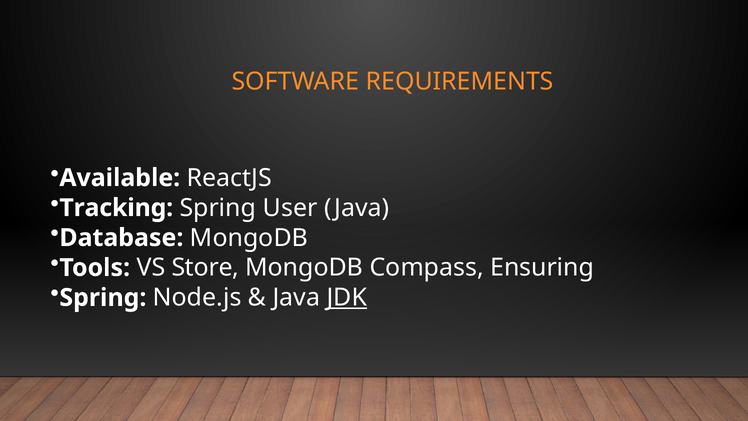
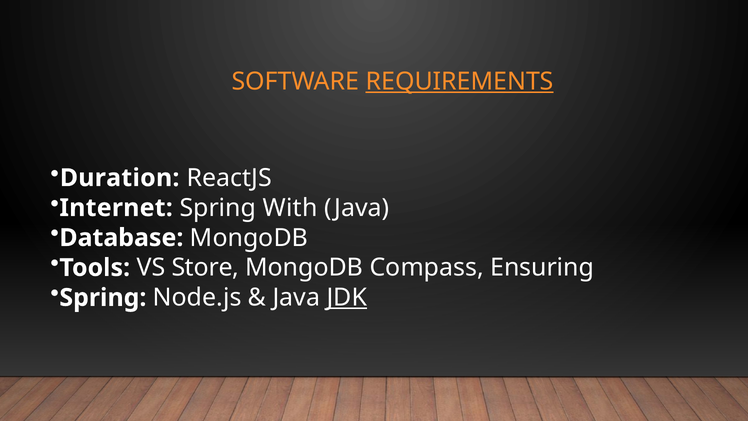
REQUIREMENTS underline: none -> present (460, 81)
Available: Available -> Duration (120, 178)
Tracking: Tracking -> Internet (116, 208)
User: User -> With (290, 208)
